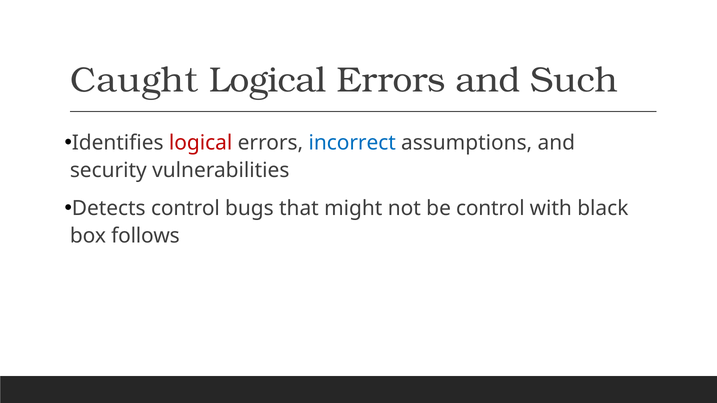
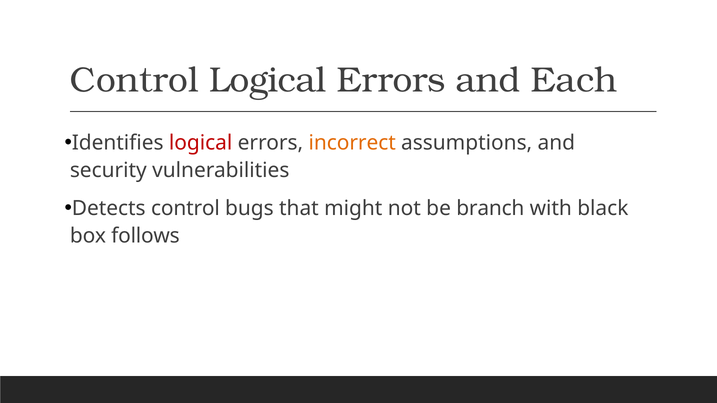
Caught: Caught -> Control (134, 80)
Such: Such -> Each (574, 80)
incorrect colour: blue -> orange (352, 143)
be control: control -> branch (490, 209)
